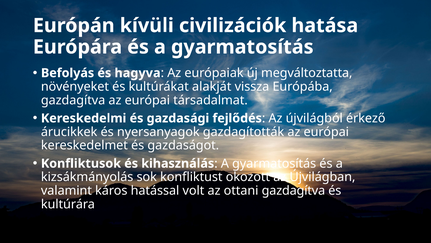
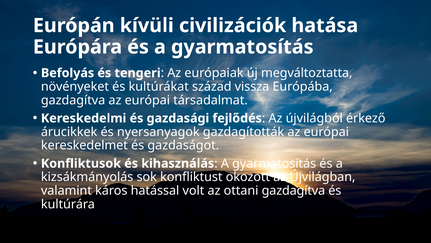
hagyva: hagyva -> tengeri (138, 73)
alakját: alakját -> század (212, 86)
